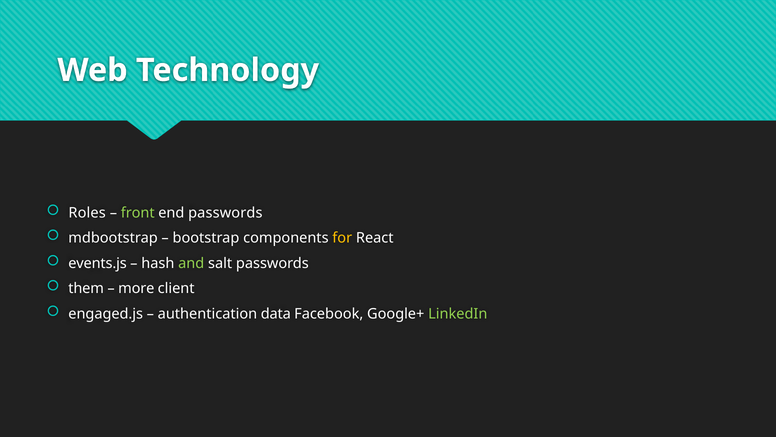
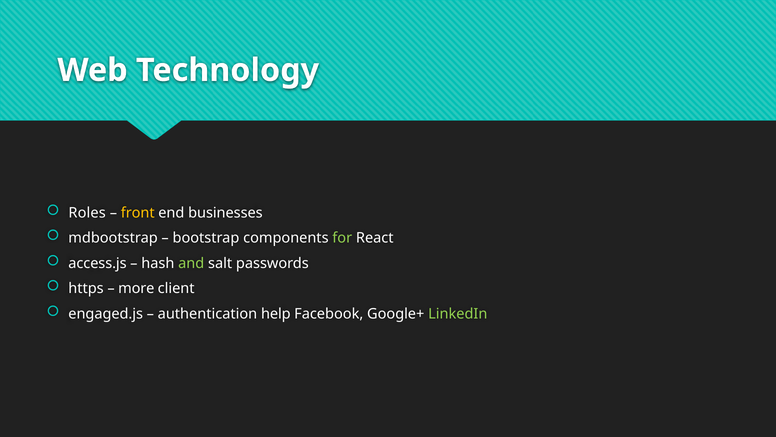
front colour: light green -> yellow (138, 213)
end passwords: passwords -> businesses (225, 213)
for colour: yellow -> light green (342, 238)
events.js: events.js -> access.js (97, 263)
them: them -> https (86, 288)
data: data -> help (276, 313)
